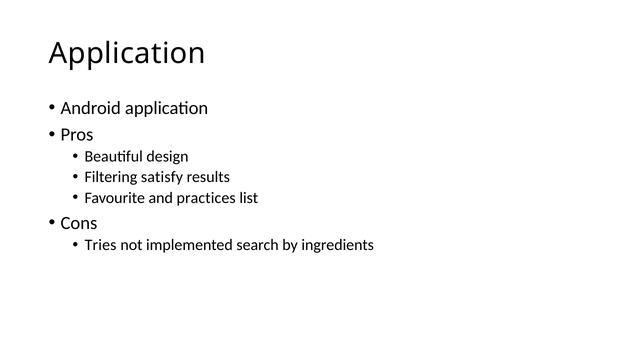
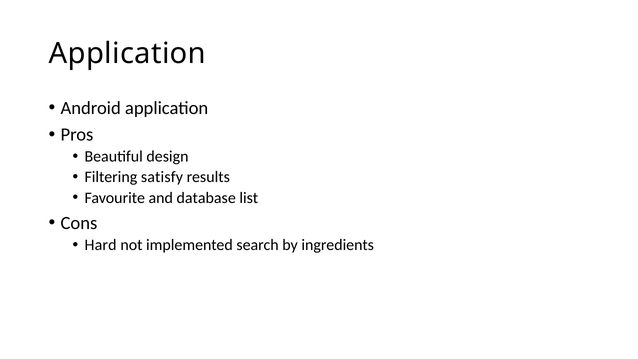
practices: practices -> database (206, 198)
Tries: Tries -> Hard (101, 245)
